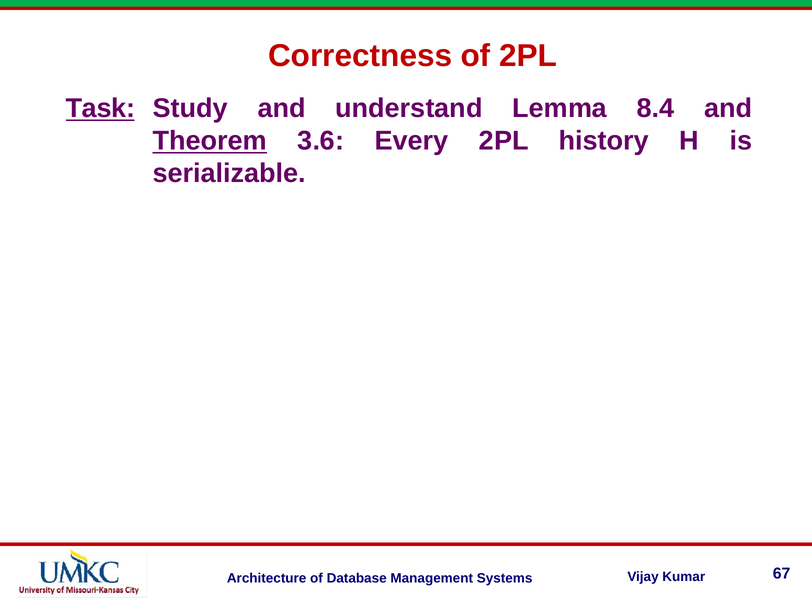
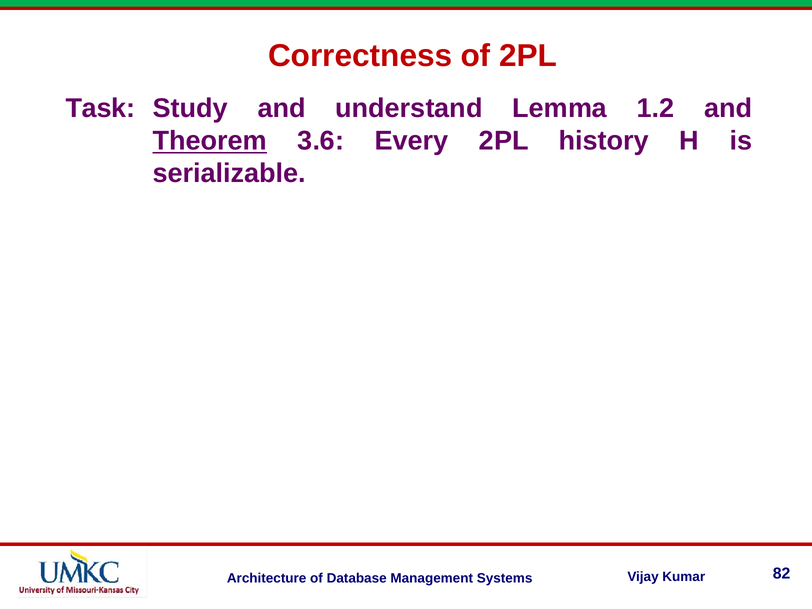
Task underline: present -> none (100, 109)
8.4: 8.4 -> 1.2 (656, 109)
67: 67 -> 82 (782, 573)
